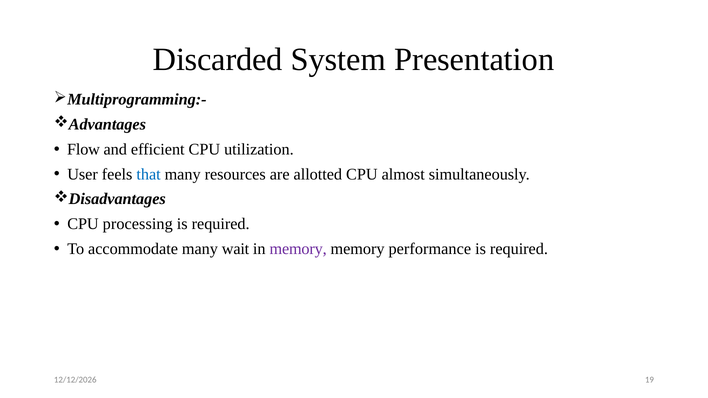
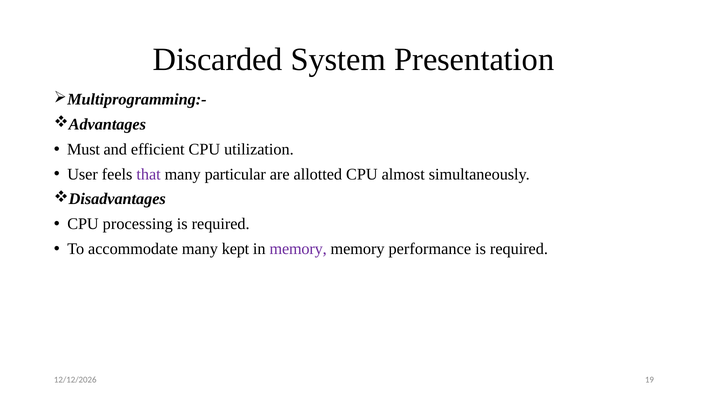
Flow: Flow -> Must (83, 149)
that colour: blue -> purple (149, 174)
resources: resources -> particular (235, 174)
wait: wait -> kept (236, 249)
